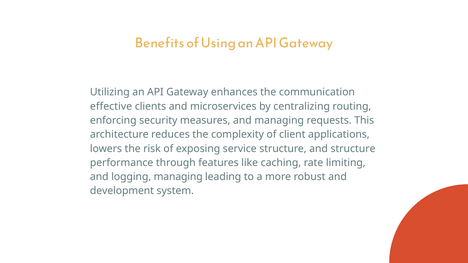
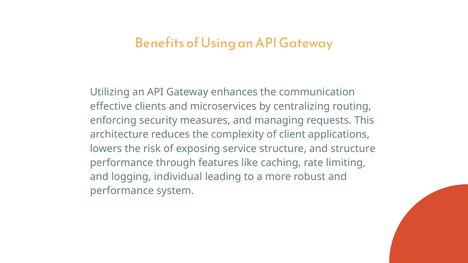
logging managing: managing -> individual (178, 177)
development: development -> performance (122, 191)
